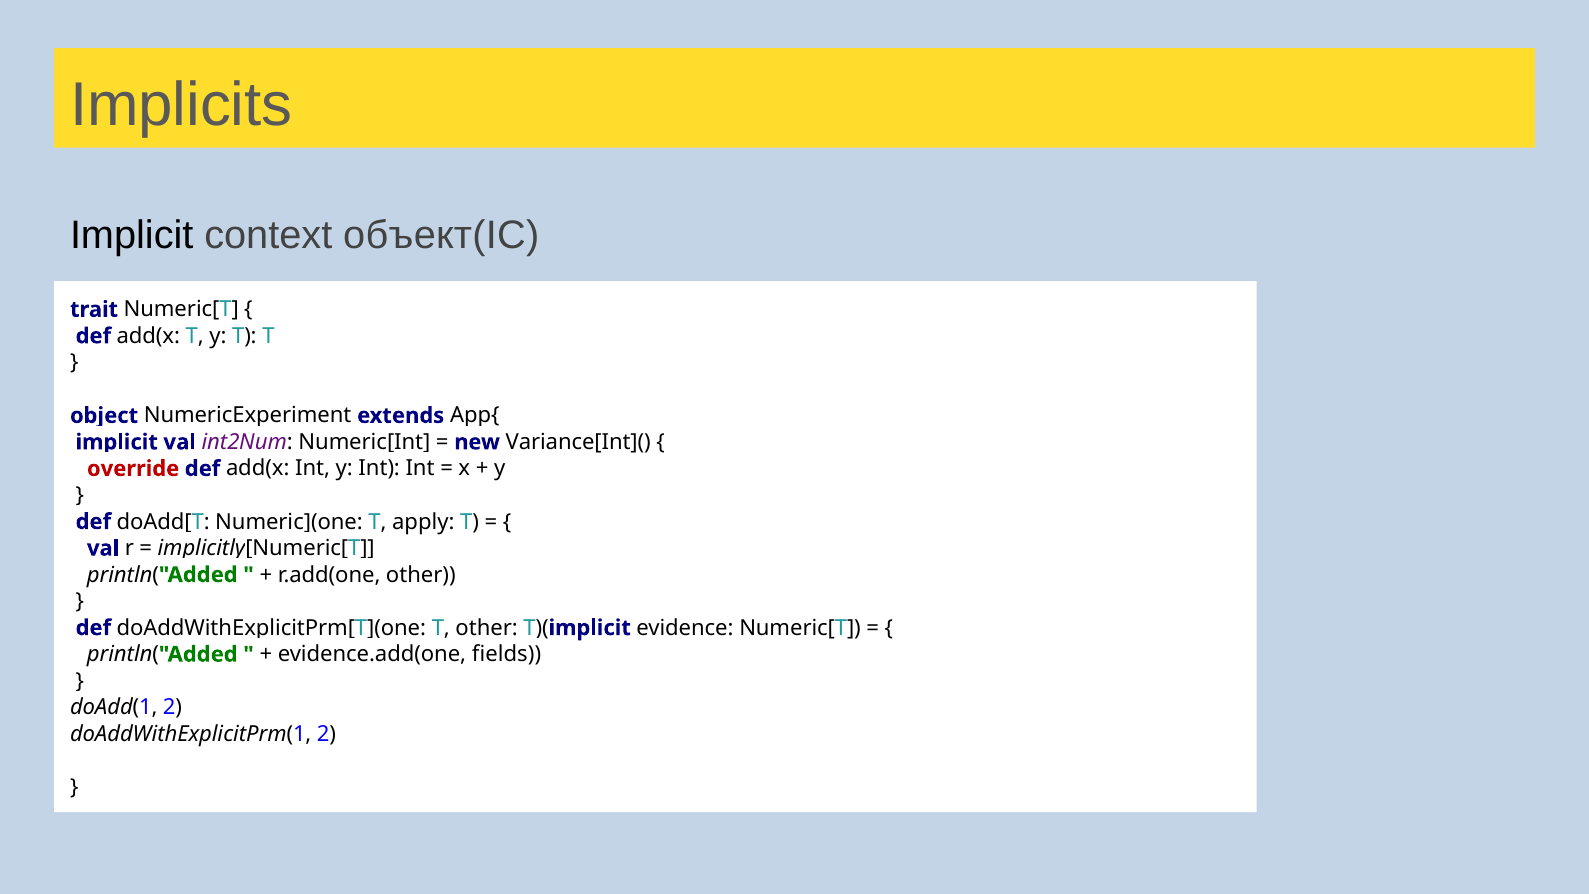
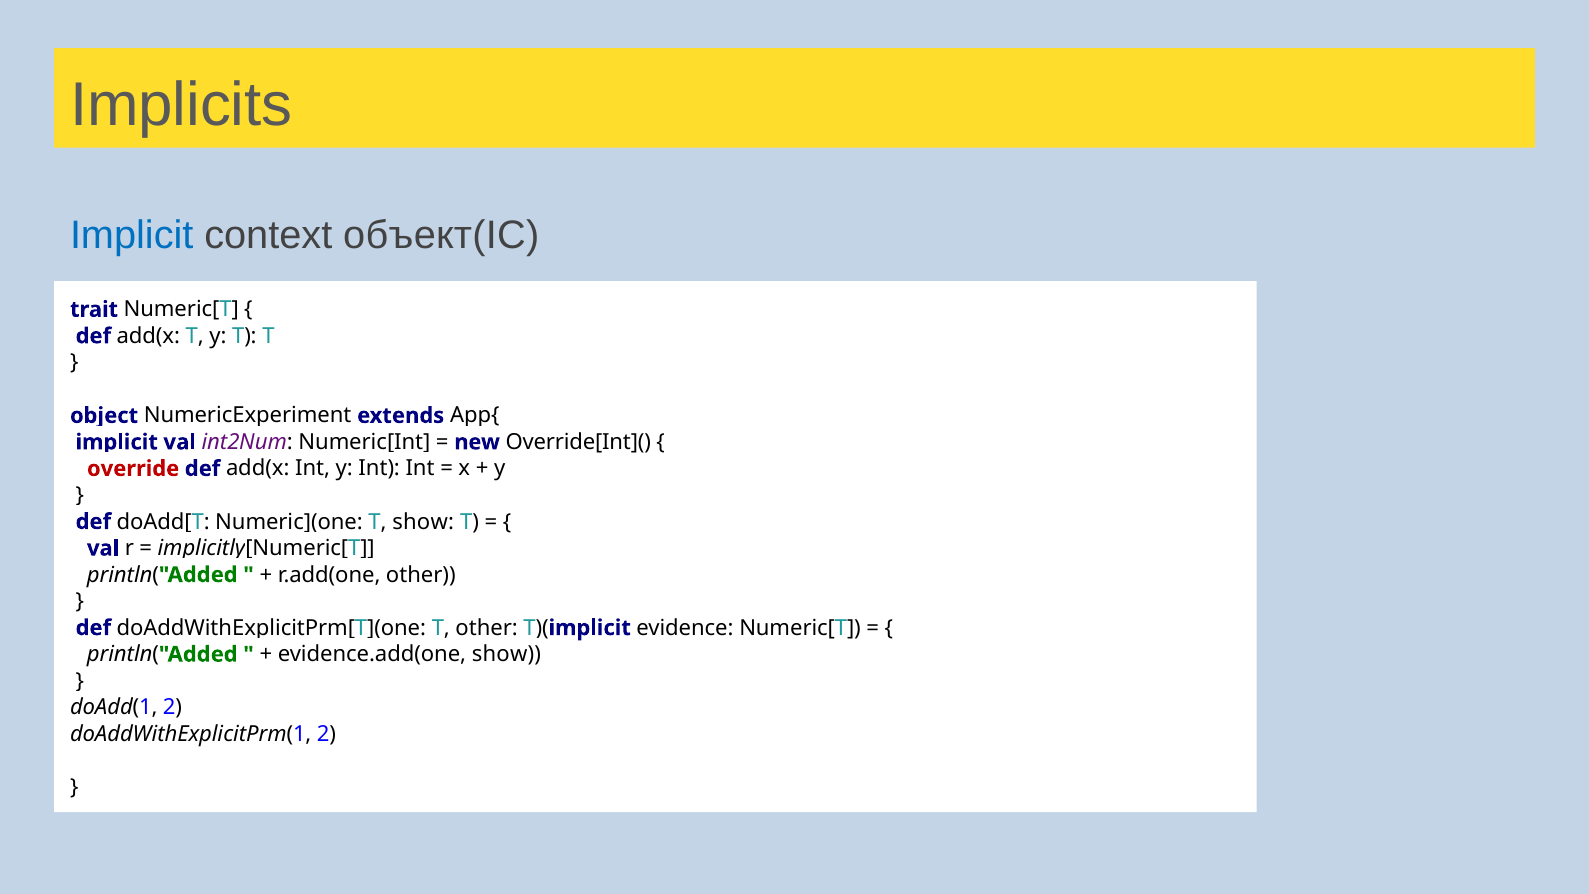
Implicit colour: black -> blue (132, 235)
Variance[Int](: Variance[Int]( -> Override[Int]( (578, 442)
T apply: apply -> show (423, 522)
evidence.add(one fields: fields -> show (506, 654)
